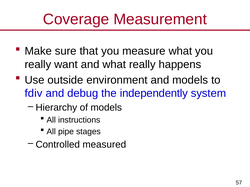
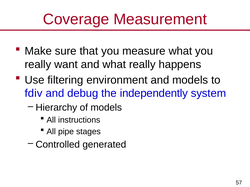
outside: outside -> filtering (65, 80)
measured: measured -> generated (104, 145)
